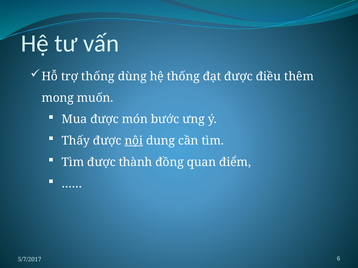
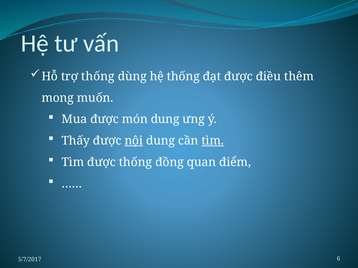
món bước: bước -> dung (165, 120)
tìm underline: none -> present (213, 141)
được thành: thành -> thống (135, 162)
